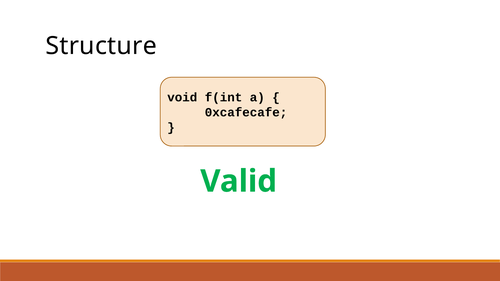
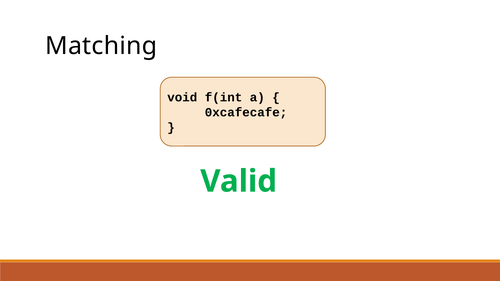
Structure: Structure -> Matching (101, 46)
